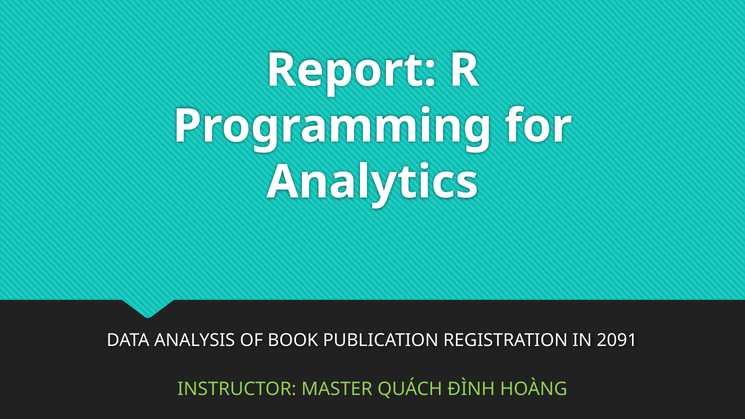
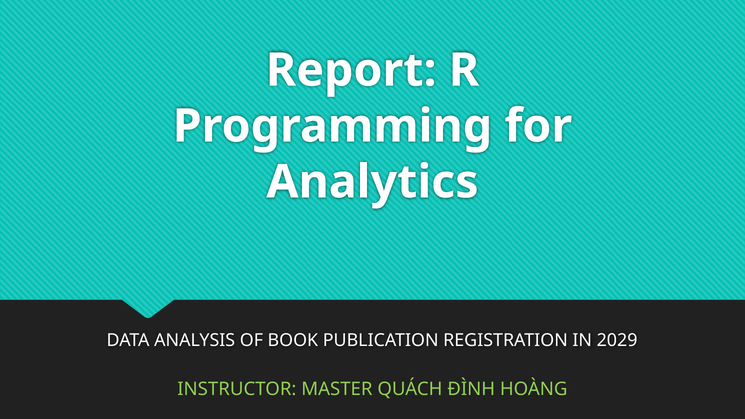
2091: 2091 -> 2029 (617, 340)
